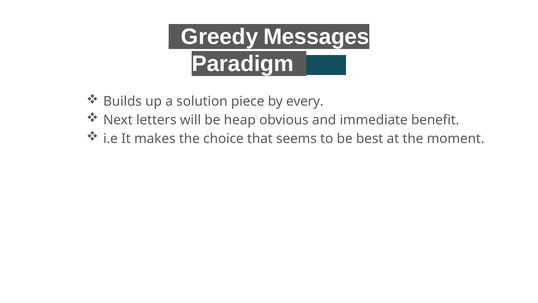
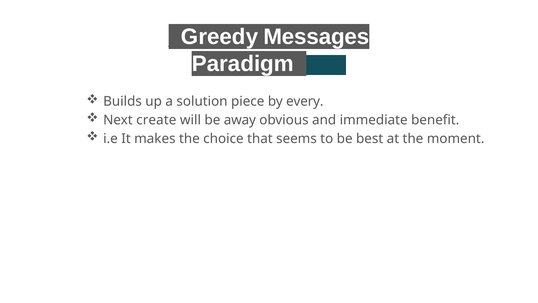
letters: letters -> create (156, 120)
heap: heap -> away (240, 120)
